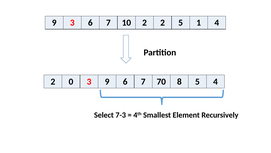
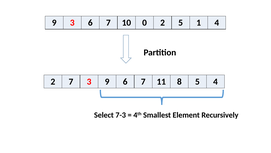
10 2: 2 -> 0 (144, 23)
2 0: 0 -> 7 (71, 81)
70: 70 -> 11 (161, 81)
